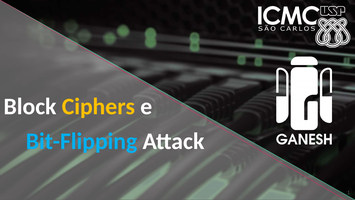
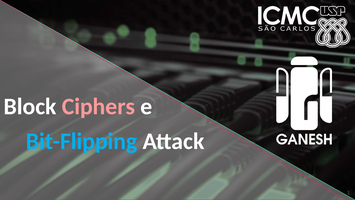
Ciphers colour: yellow -> pink (98, 107)
